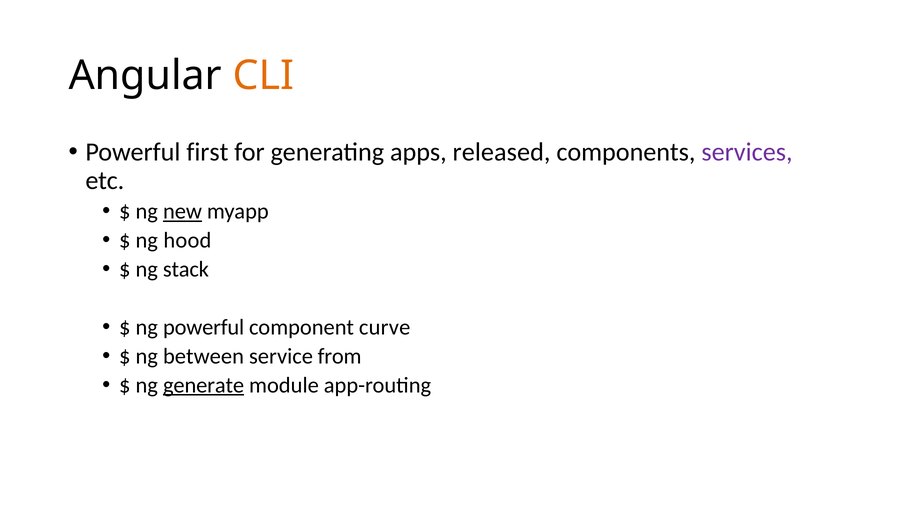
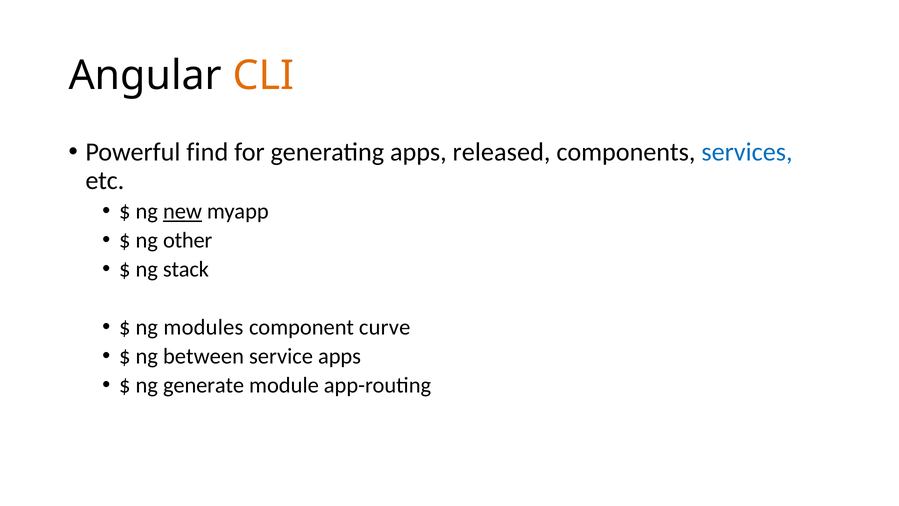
first: first -> find (207, 152)
services colour: purple -> blue (747, 152)
hood: hood -> other (188, 240)
ng powerful: powerful -> modules (203, 327)
service from: from -> apps (340, 356)
generate underline: present -> none (204, 385)
